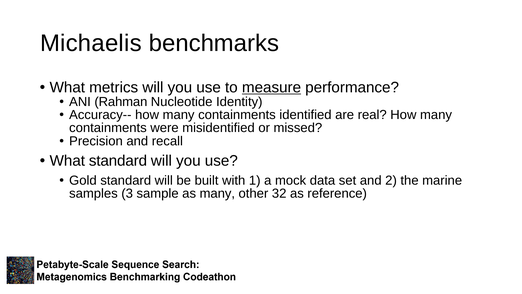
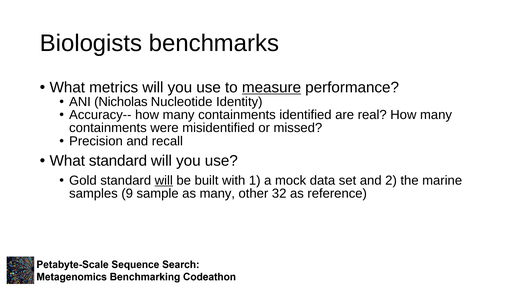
Michaelis: Michaelis -> Biologists (91, 43)
Rahman: Rahman -> Nicholas (121, 102)
will underline: none -> present (164, 180)
3: 3 -> 9 (127, 193)
